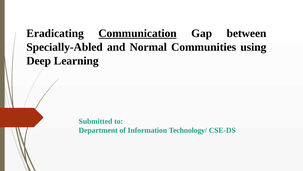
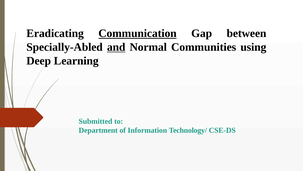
and underline: none -> present (116, 47)
